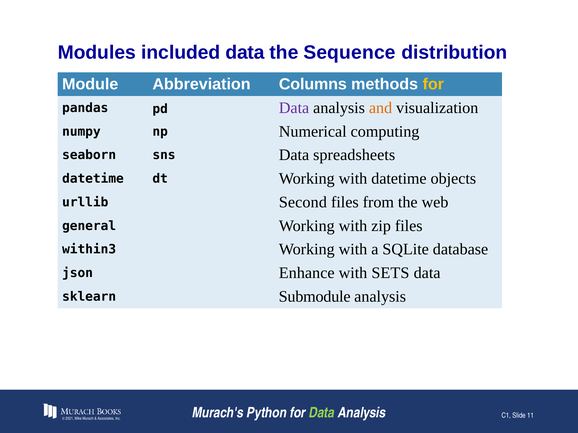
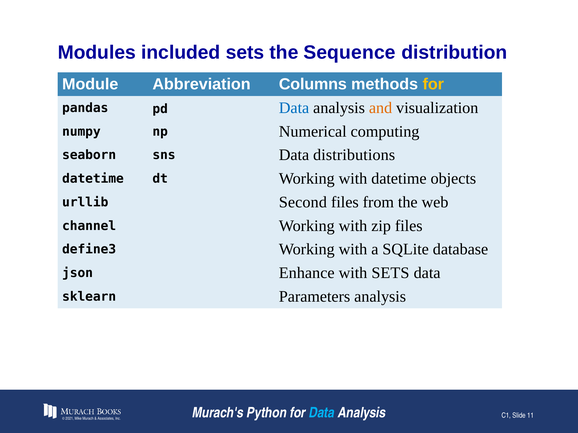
included data: data -> sets (245, 53)
Data colour: purple -> blue (294, 108)
spreadsheets: spreadsheets -> distributions (354, 155)
general: general -> channel (89, 226)
within3: within3 -> define3 (89, 250)
Submodule: Submodule -> Parameters (315, 297)
Data colour: light green -> light blue (322, 413)
